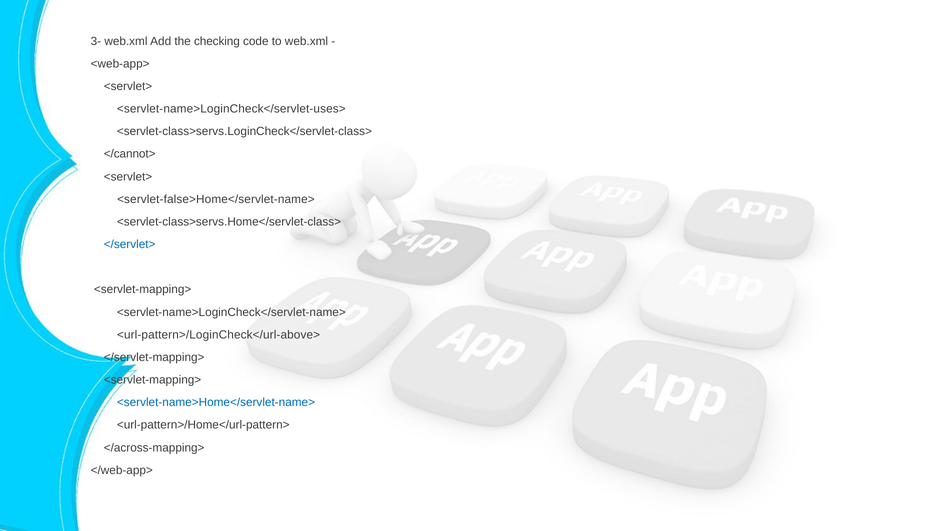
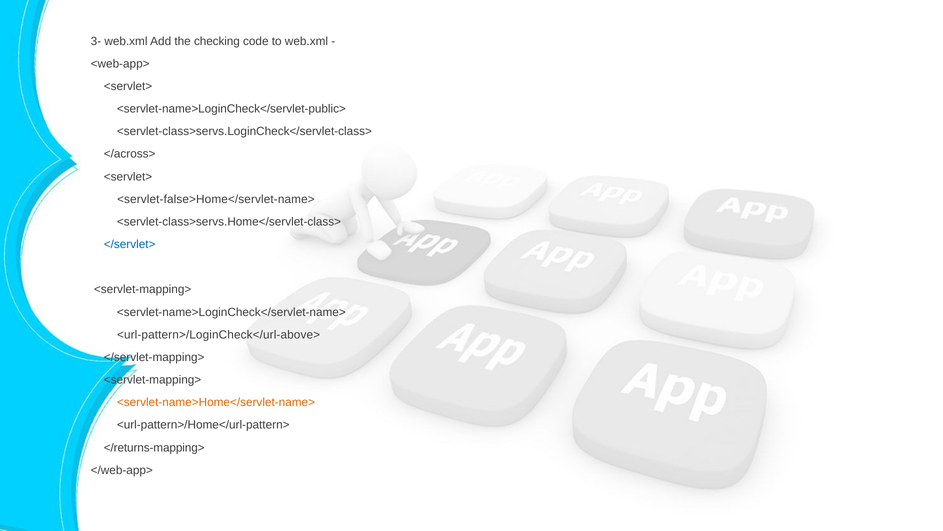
<servlet-name>LoginCheck</servlet-uses>: <servlet-name>LoginCheck</servlet-uses> -> <servlet-name>LoginCheck</servlet-public> (231, 109)
</cannot>: </cannot> -> </across> (130, 154)
<servlet-name>Home</servlet-name> colour: blue -> orange (216, 402)
</across-mapping>: </across-mapping> -> </returns-mapping> (154, 447)
